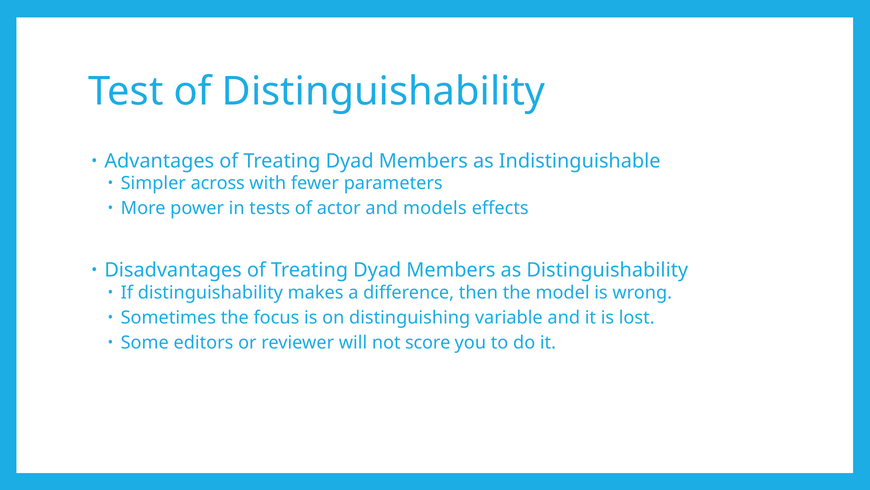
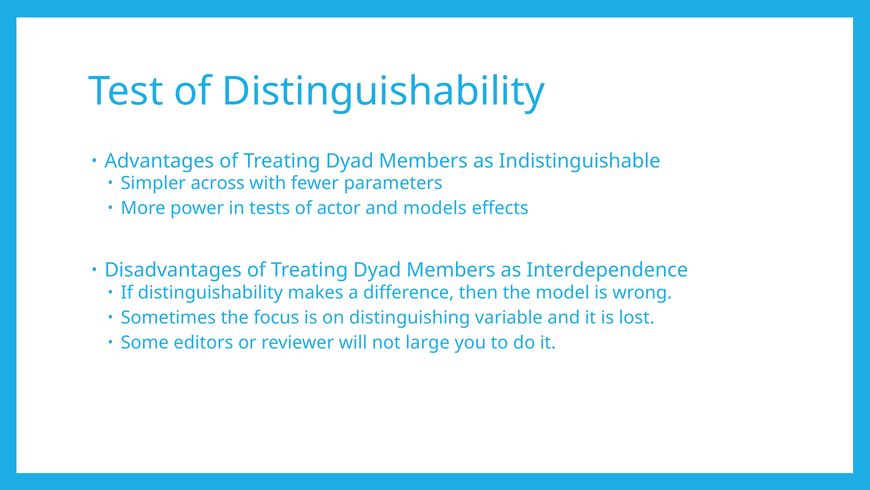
as Distinguishability: Distinguishability -> Interdependence (607, 270)
score: score -> large (428, 342)
